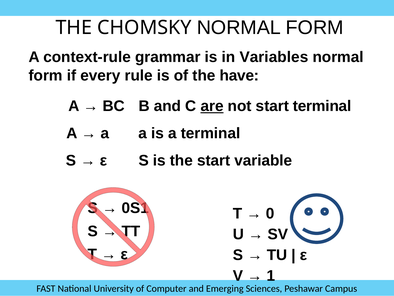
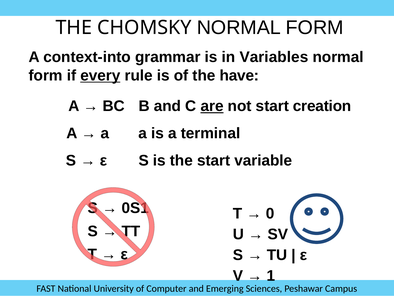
context-rule: context-rule -> context-into (87, 57)
every underline: none -> present (100, 75)
start terminal: terminal -> creation (322, 106)
